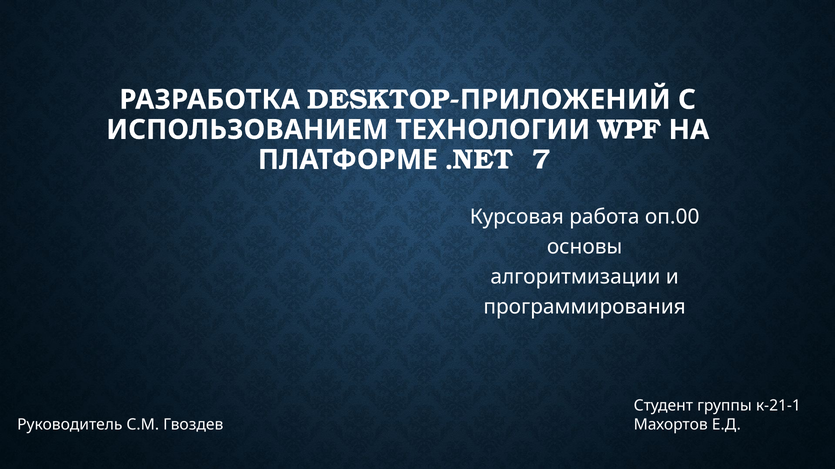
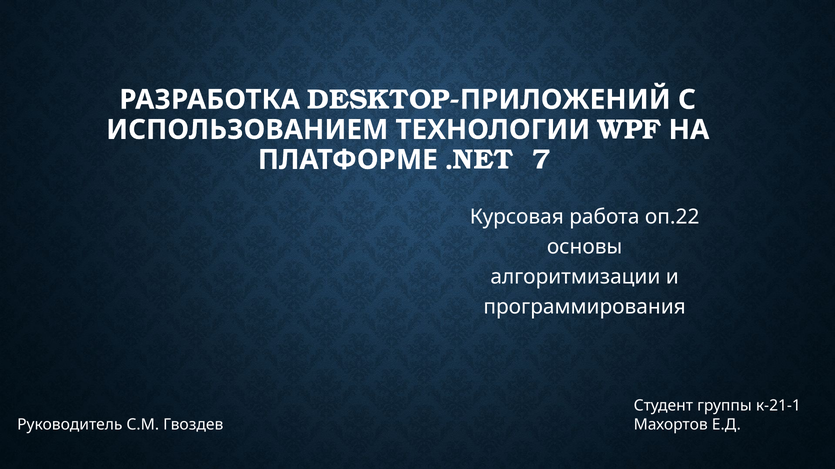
оп.00: оп.00 -> оп.22 (672, 217)
